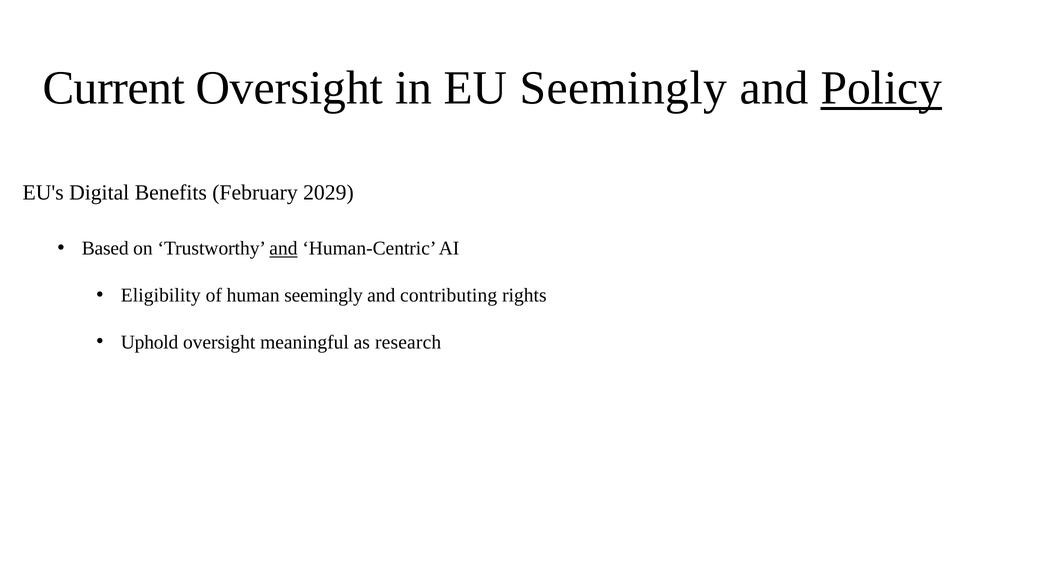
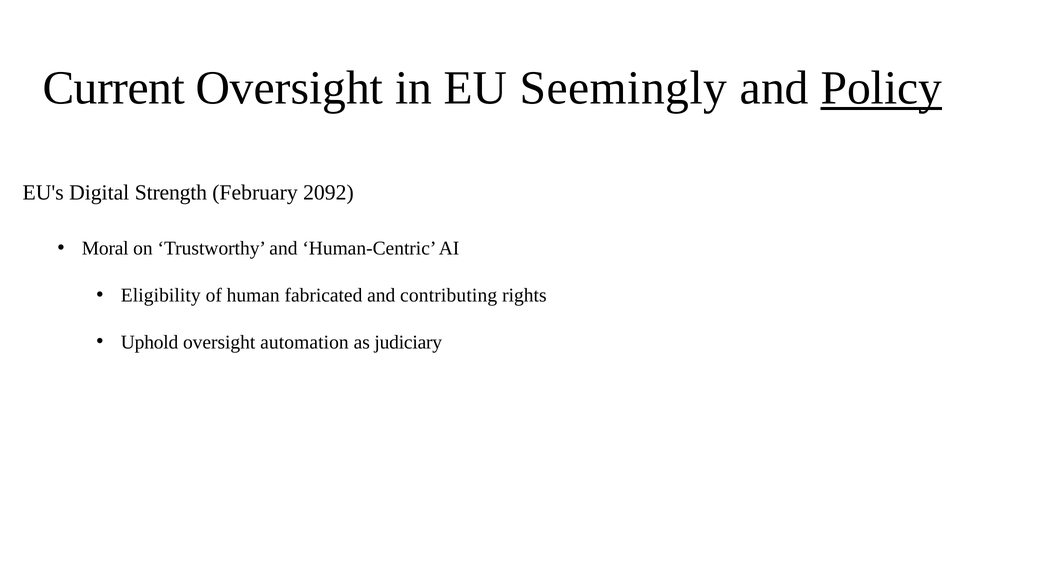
Benefits: Benefits -> Strength (171, 192)
2029: 2029 -> 2092 (328, 192)
Based: Based -> Moral (105, 248)
and underline: present -> none (283, 248)
human seemingly: seemingly -> fabricated (323, 295)
meaningful: meaningful -> automation (304, 342)
research: research -> judiciary (408, 342)
